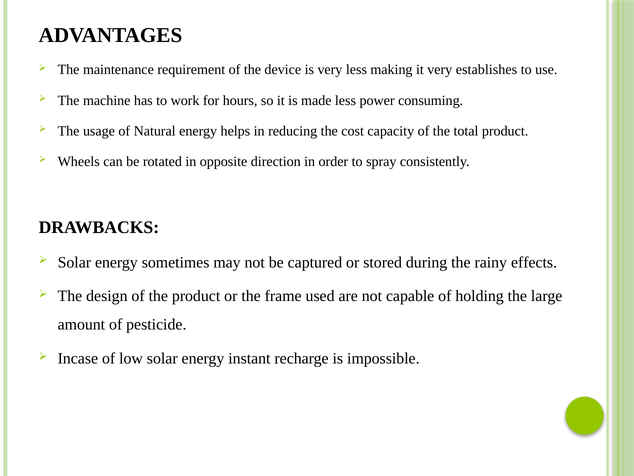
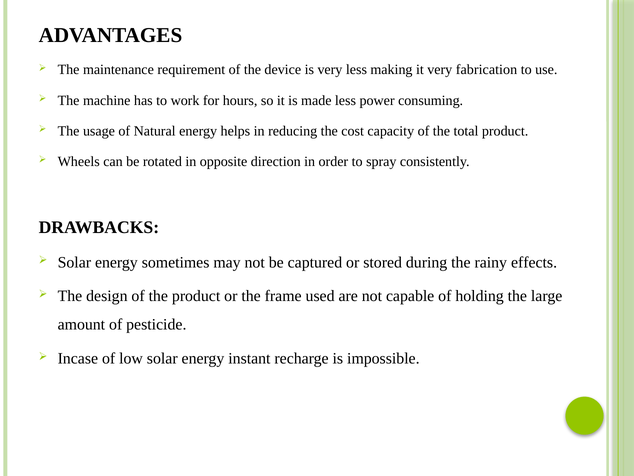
establishes: establishes -> fabrication (486, 70)
